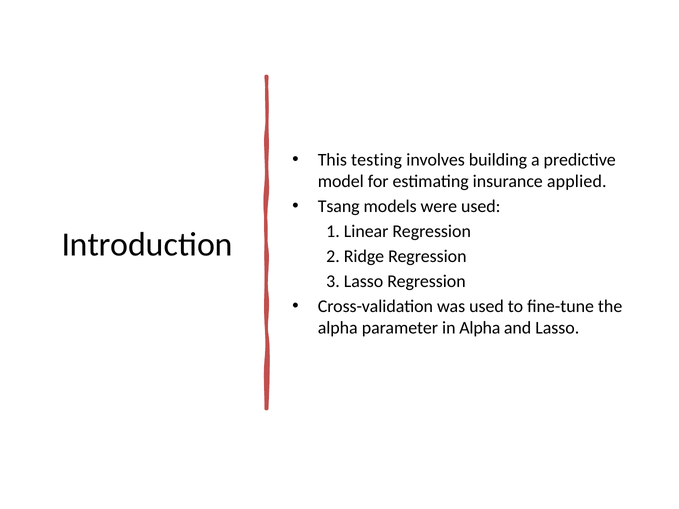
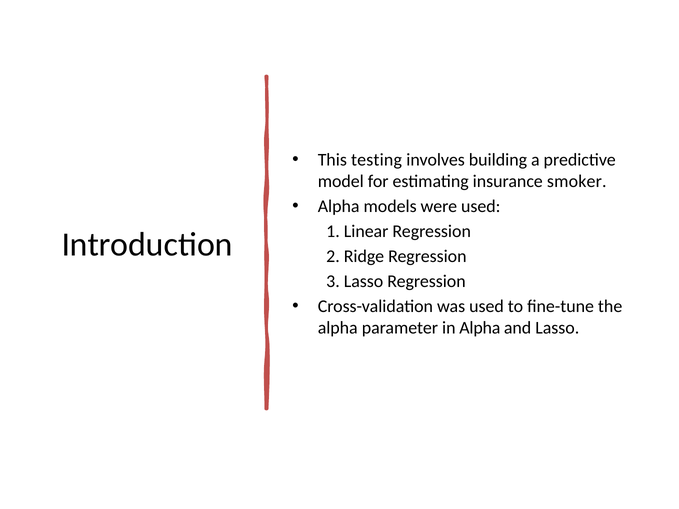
applied: applied -> smoker (577, 181)
Tsang: Tsang -> Alpha (339, 206)
